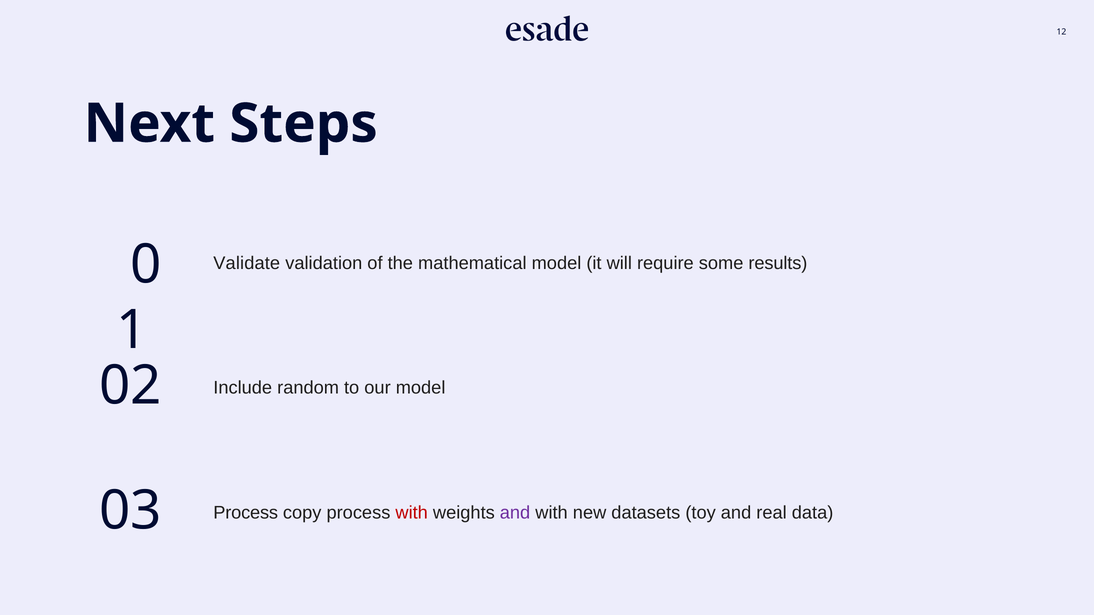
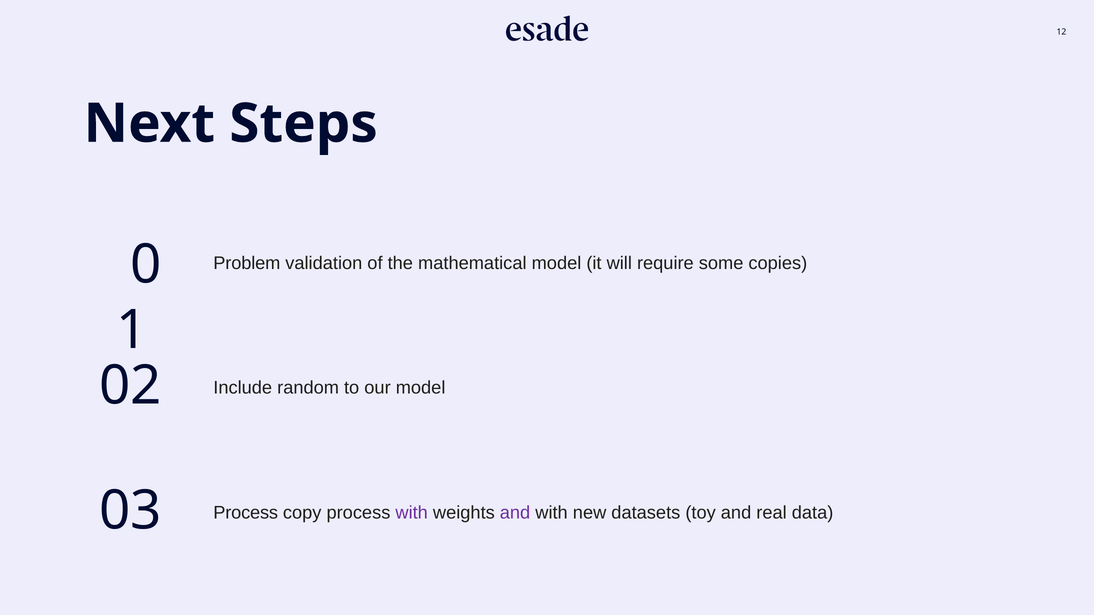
Validate: Validate -> Problem (247, 263)
results: results -> copies (778, 263)
with colour: red -> purple (412, 513)
